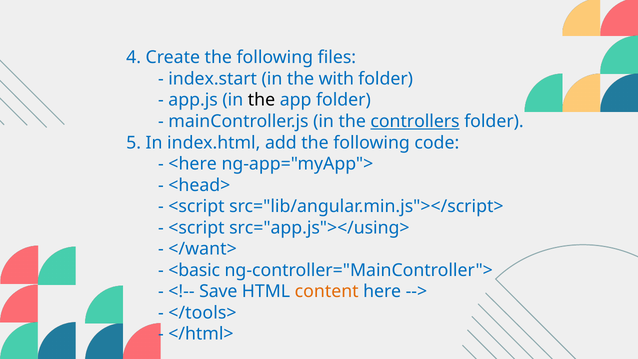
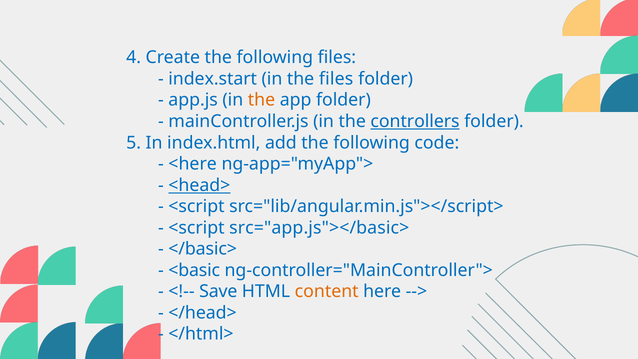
the with: with -> files (336, 79)
the colour: black -> orange (261, 100)
<head> underline: none -> present (199, 185)
src="app.js"></using>: src="app.js"></using> -> src="app.js"></basic> (319, 228)
</want>: </want> -> </basic> (203, 249)
</tools>: </tools> -> </head> (203, 313)
